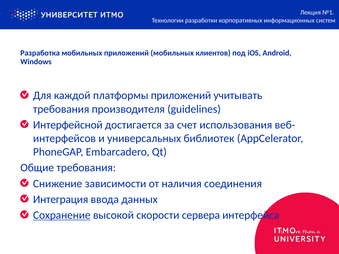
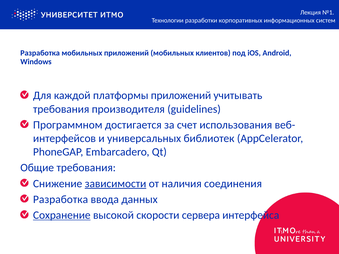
Интерфейсной: Интерфейсной -> Программном (68, 125)
зависимости underline: none -> present (116, 184)
Интеграция: Интеграция -> Разработка (61, 200)
